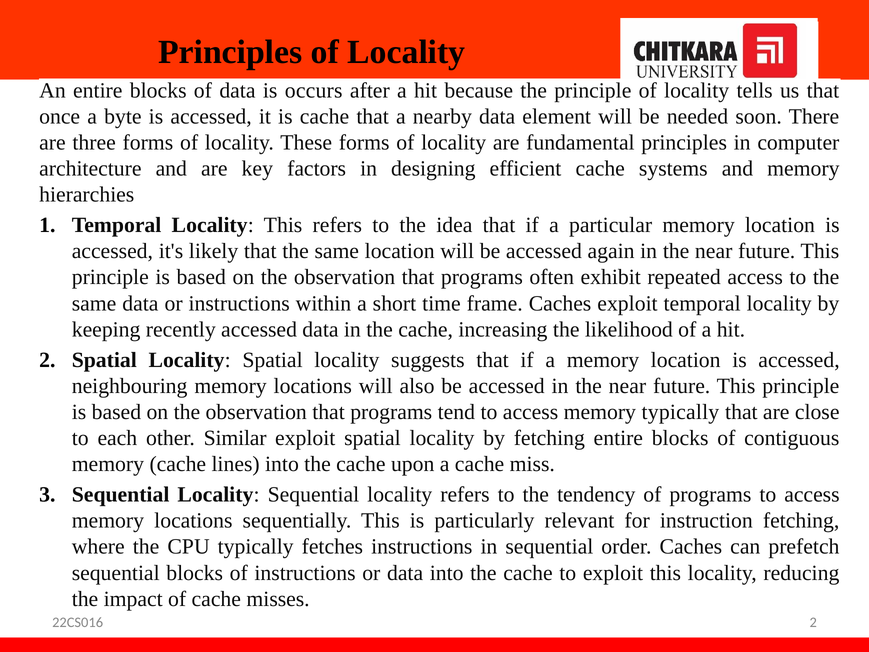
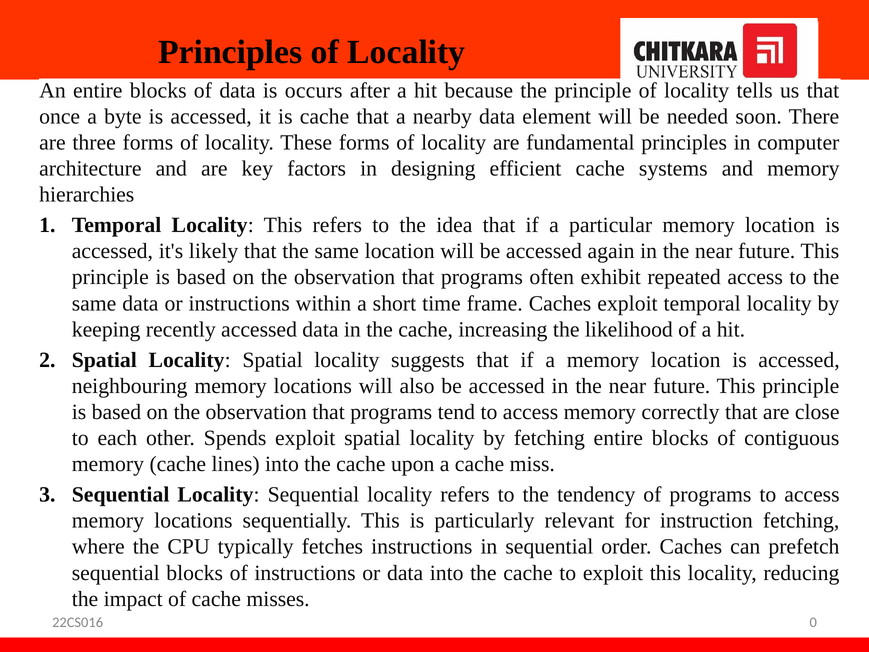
memory typically: typically -> correctly (680, 412)
Similar: Similar -> Spends (235, 438)
22CS016 2: 2 -> 0 (813, 622)
